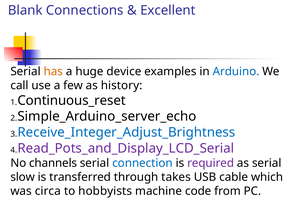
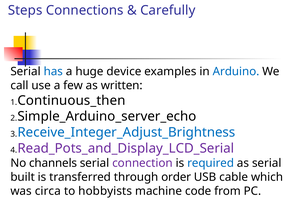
Blank: Blank -> Steps (25, 10)
Excellent: Excellent -> Carefully (168, 10)
has colour: orange -> blue (53, 72)
history: history -> written (122, 86)
Continuous_reset: Continuous_reset -> Continuous_then (71, 101)
connection colour: blue -> purple (142, 163)
required colour: purple -> blue (211, 163)
slow: slow -> built (23, 177)
takes: takes -> order (176, 177)
